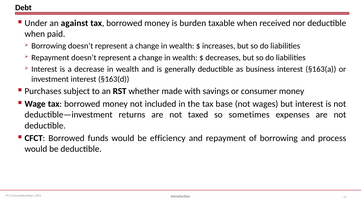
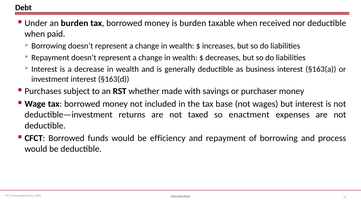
an against: against -> burden (75, 23)
consumer: consumer -> purchaser (259, 91)
sometimes: sometimes -> enactment (249, 115)
